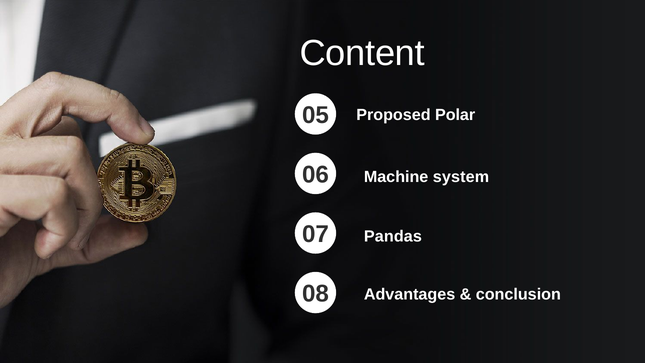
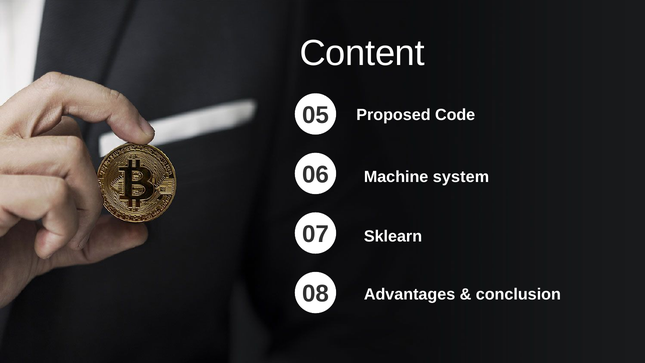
Polar: Polar -> Code (455, 115)
Pandas: Pandas -> Sklearn (393, 236)
